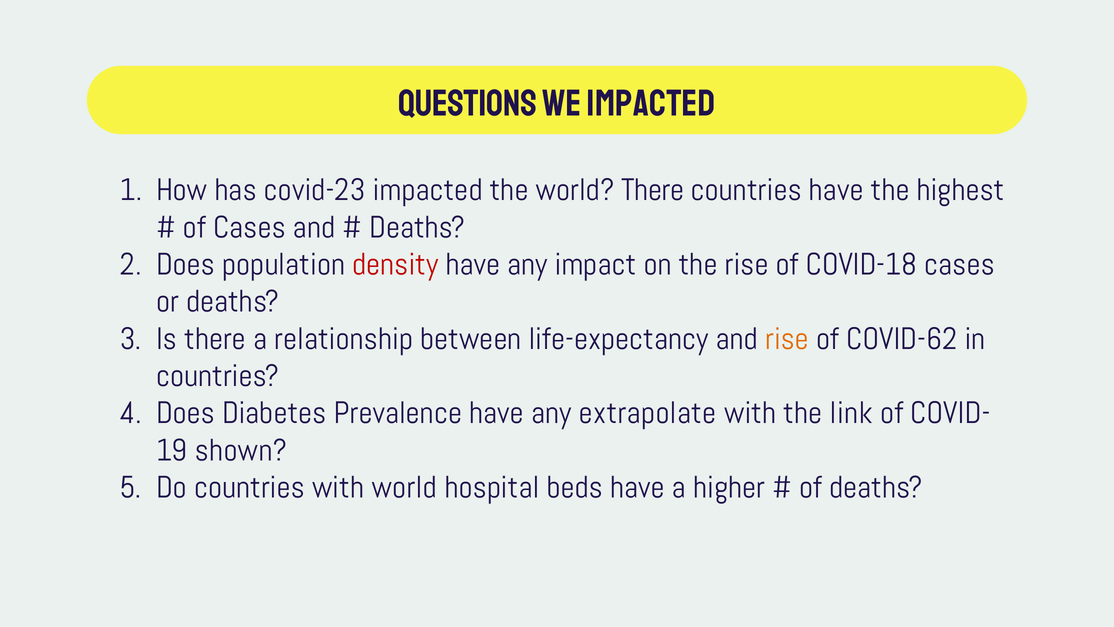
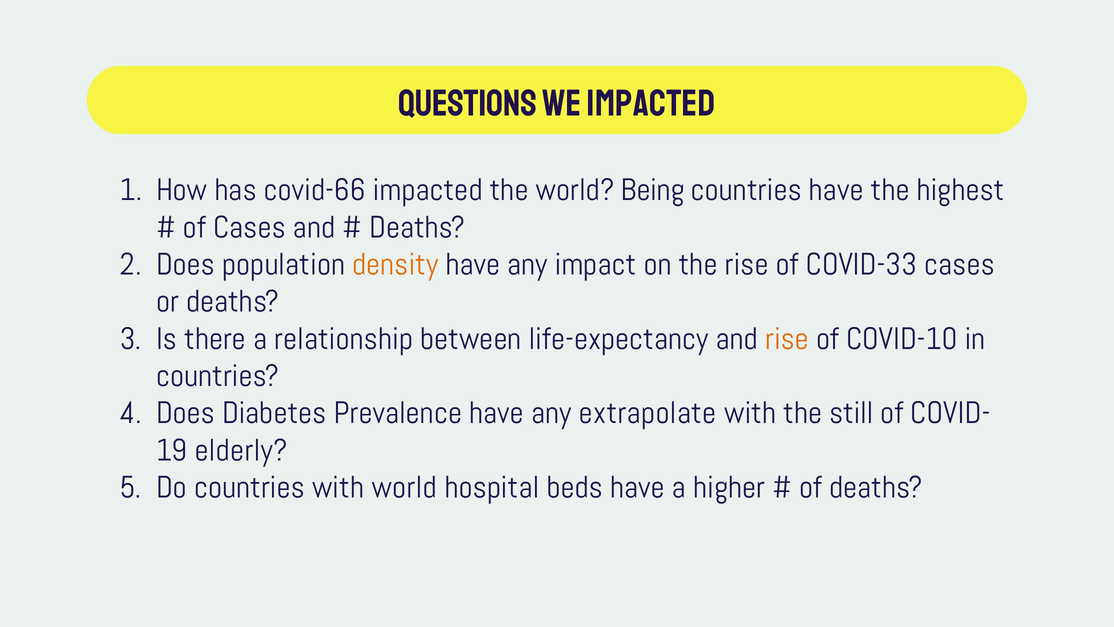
covid-23: covid-23 -> covid-66 (315, 190)
world There: There -> Being (653, 190)
density colour: red -> orange (395, 264)
COVID-18: COVID-18 -> COVID-33 (862, 264)
COVID-62: COVID-62 -> COVID-10 (902, 339)
link: link -> still (852, 413)
shown: shown -> elderly (241, 450)
